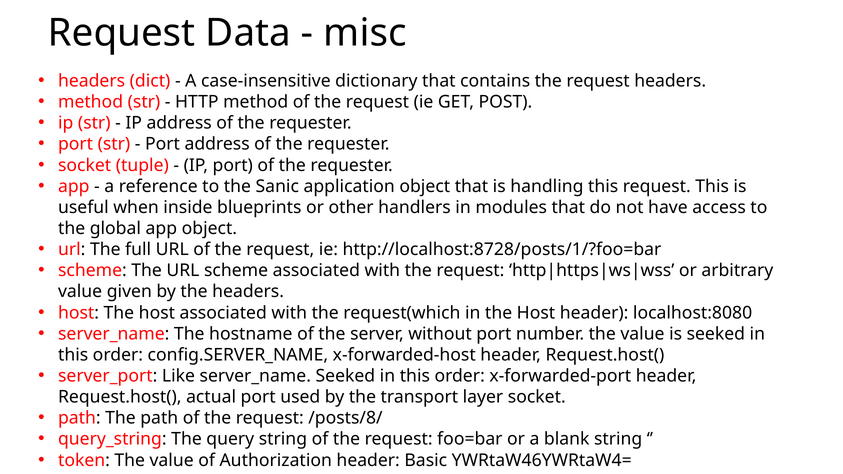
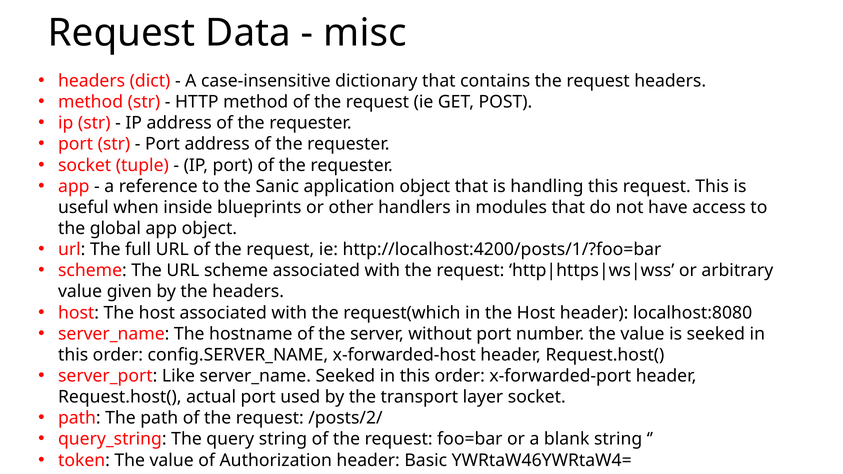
http://localhost:8728/posts/1/?foo=bar: http://localhost:8728/posts/1/?foo=bar -> http://localhost:4200/posts/1/?foo=bar (502, 250)
/posts/8/: /posts/8/ -> /posts/2/ (345, 418)
